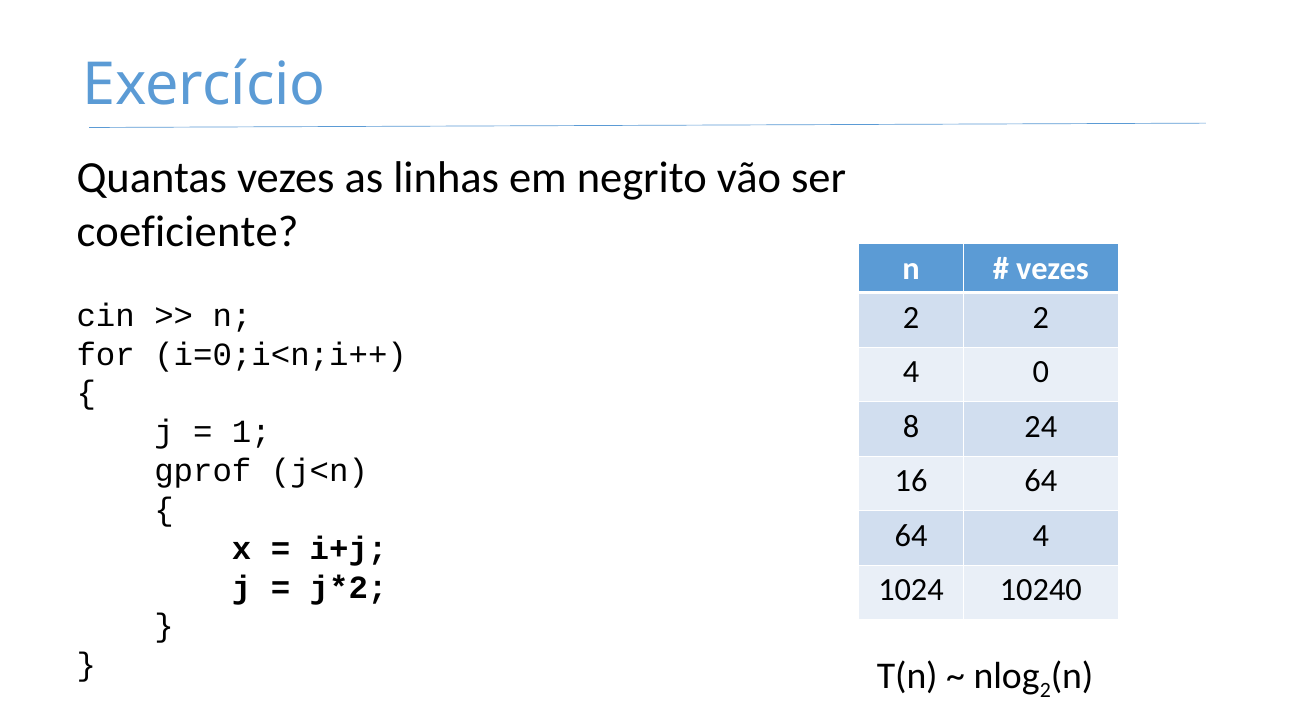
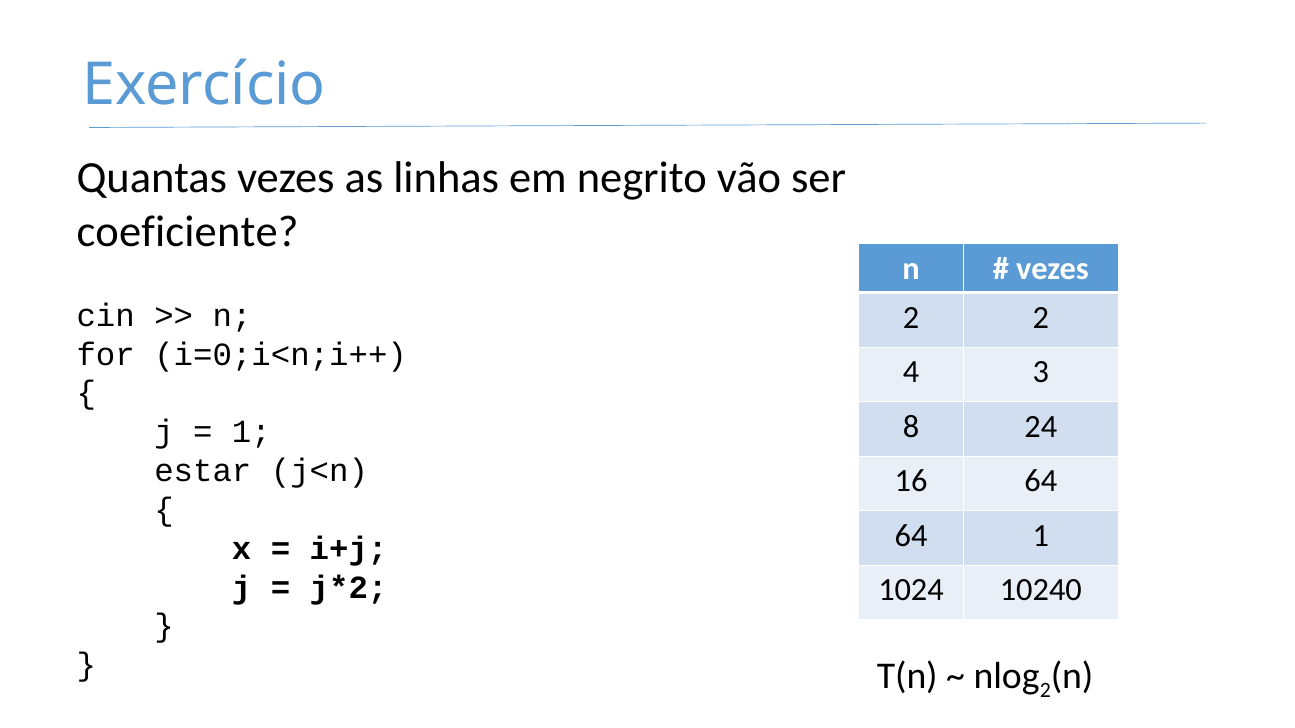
0: 0 -> 3 (1041, 372)
gprof: gprof -> estar (203, 471)
64 4: 4 -> 1 (1041, 536)
